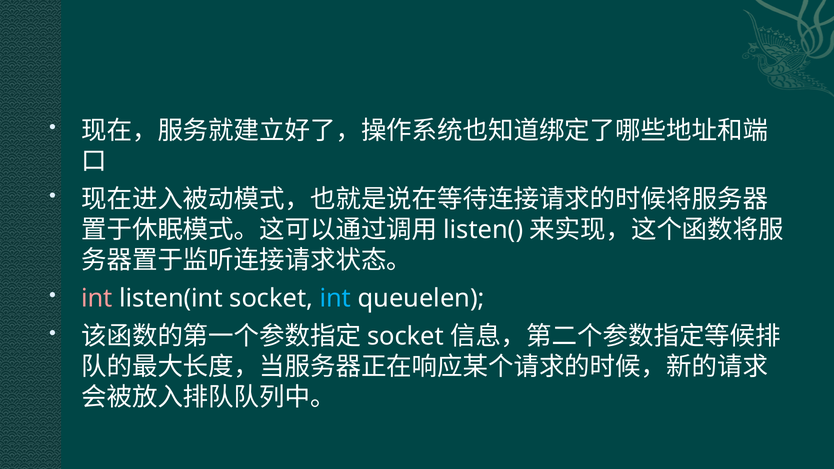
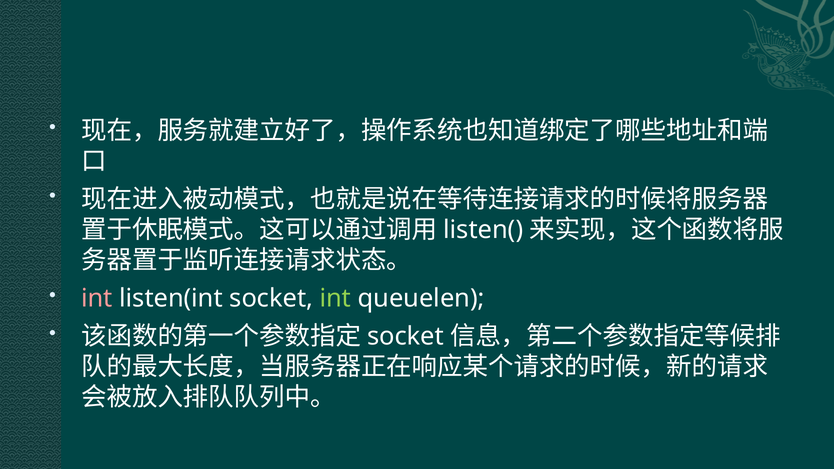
int colour: light blue -> light green (335, 298)
